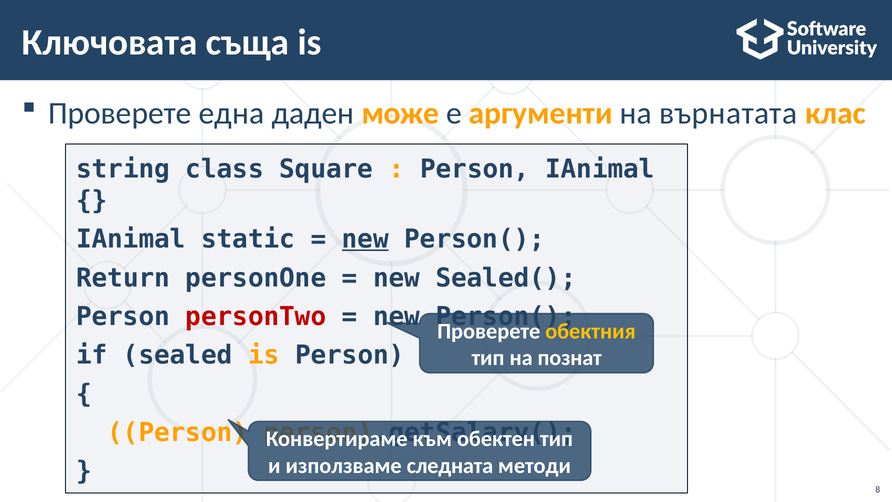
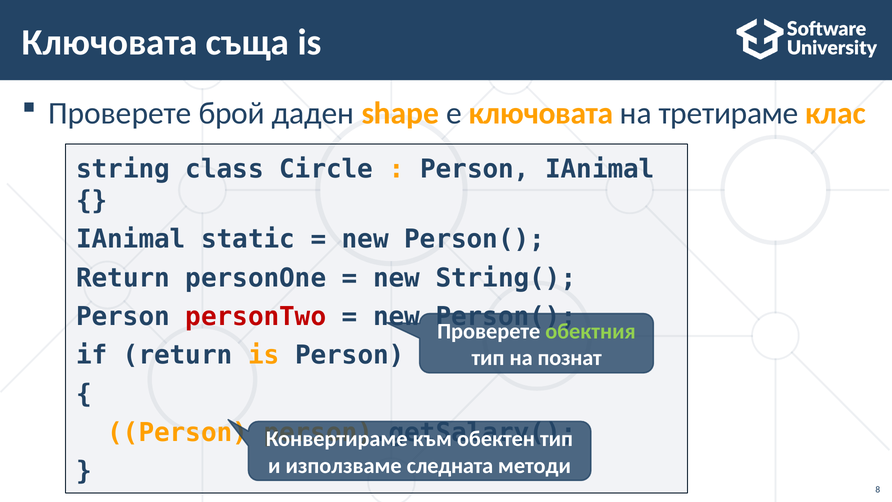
една: една -> брой (232, 113)
може: може -> shape (400, 113)
е аргументи: аргументи -> ключовата (541, 113)
върнатата: върнатата -> третираме (729, 113)
Square: Square -> Circle (326, 169)
new underline: present -> none (365, 239)
Sealed(: Sealed( -> String( (506, 278)
обектния colour: yellow -> light green (590, 331)
if sealed: sealed -> return (178, 355)
